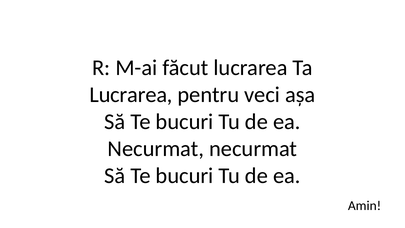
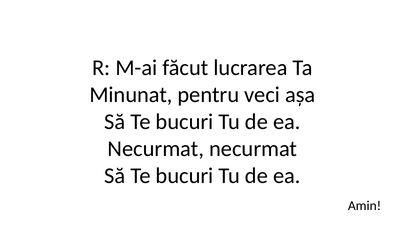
Lucrarea: Lucrarea -> Minunat (131, 95)
